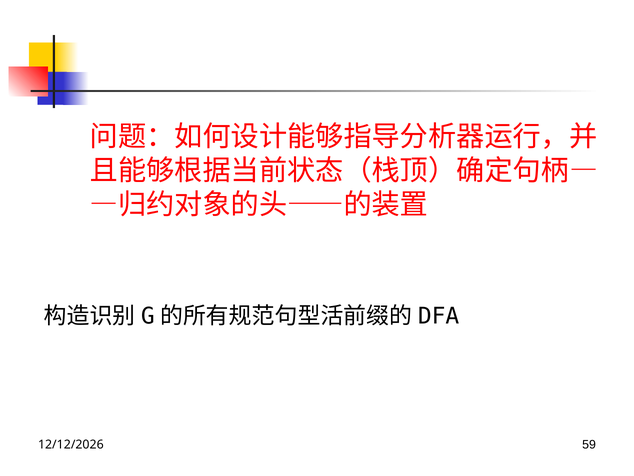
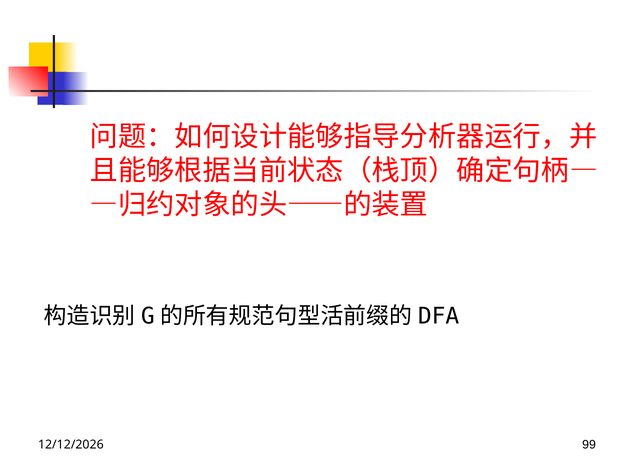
59: 59 -> 99 (589, 444)
